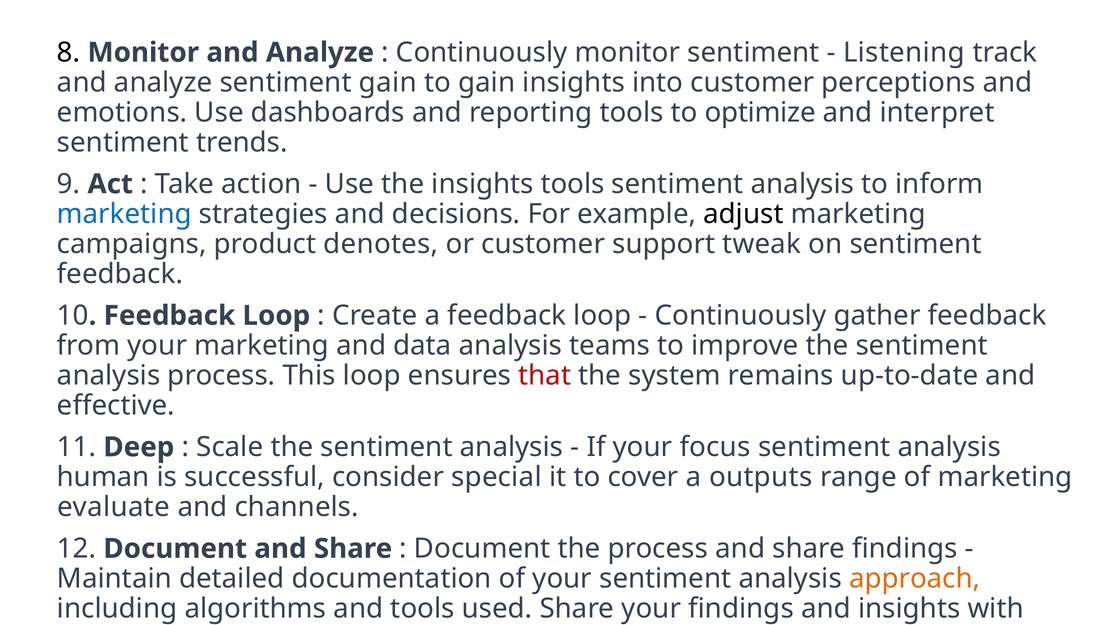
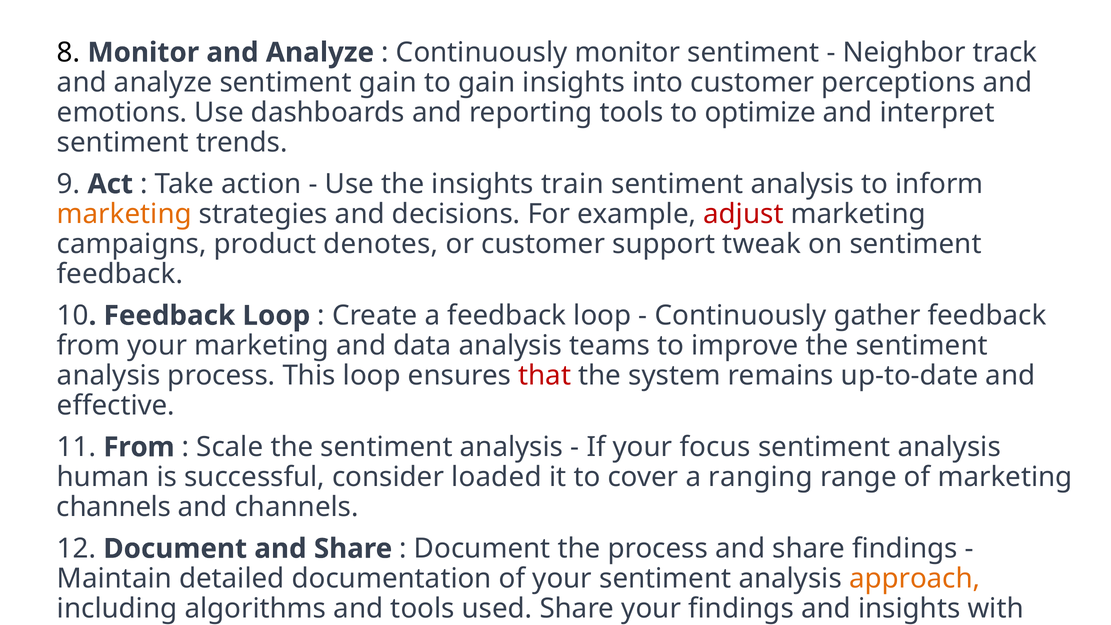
Listening: Listening -> Neighbor (904, 53)
insights tools: tools -> train (572, 184)
marketing colour: blue -> orange (124, 214)
adjust colour: black -> red (743, 214)
11 Deep: Deep -> From (139, 447)
special: special -> loaded (496, 477)
outputs: outputs -> ranging (761, 477)
evaluate: evaluate -> channels (114, 507)
